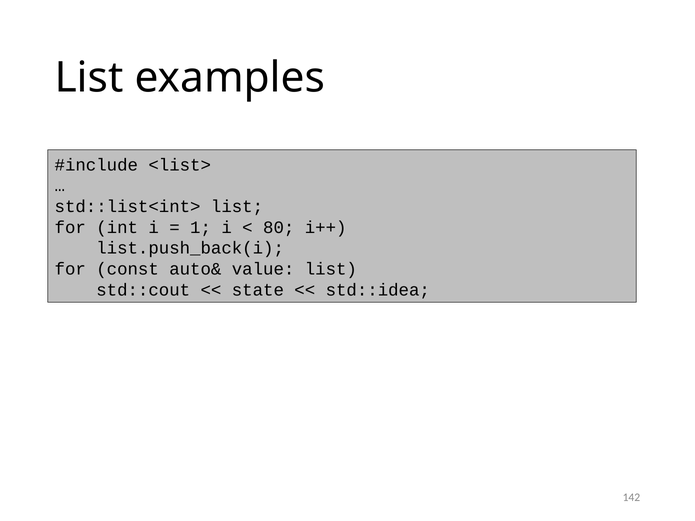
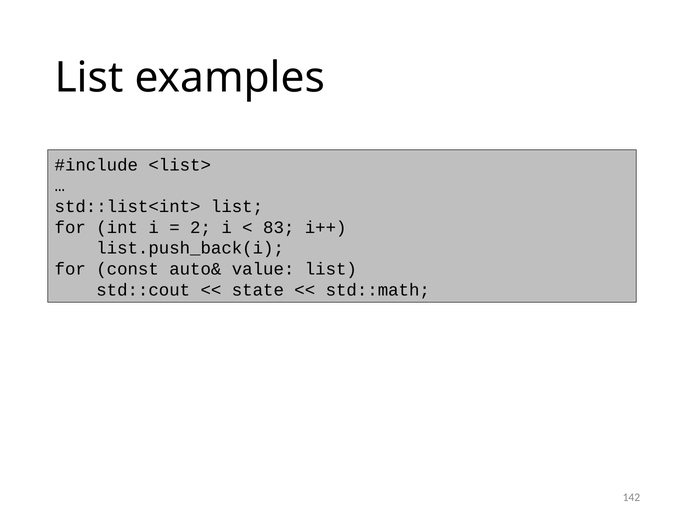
1: 1 -> 2 (201, 227)
80: 80 -> 83 (279, 227)
std::idea: std::idea -> std::math (378, 290)
